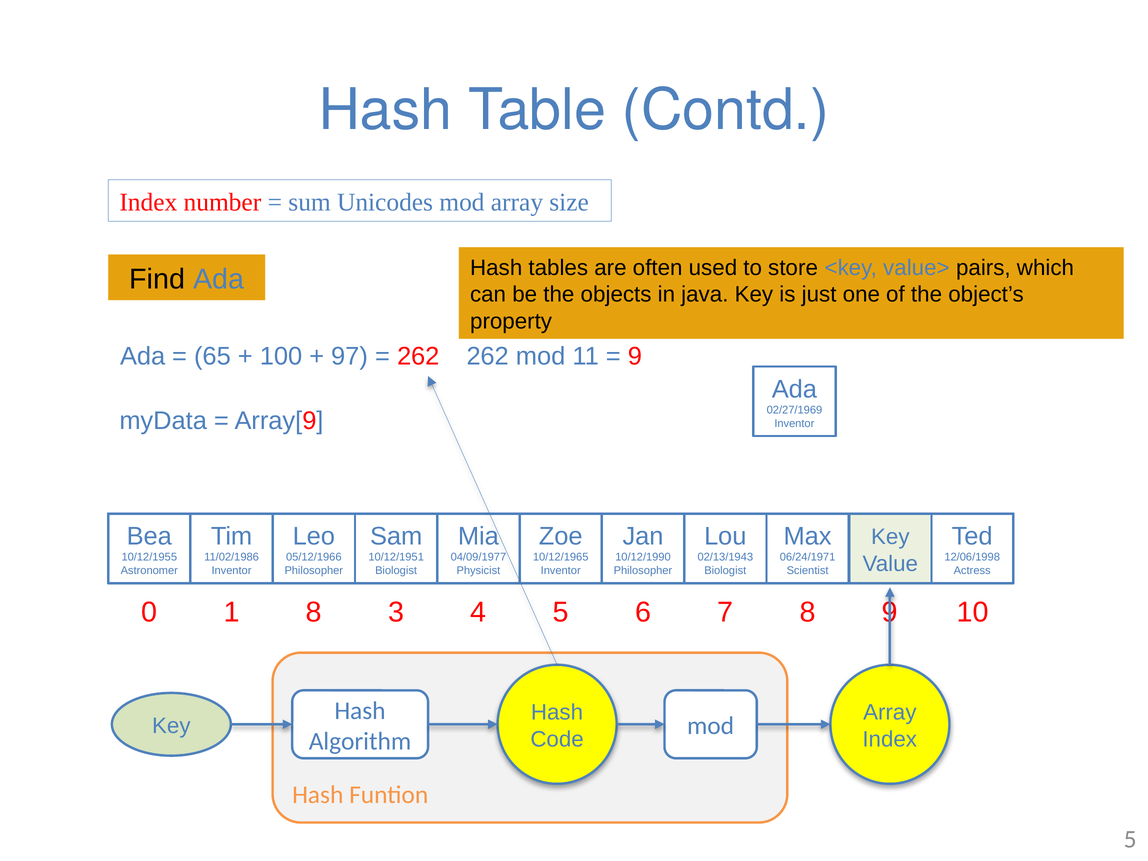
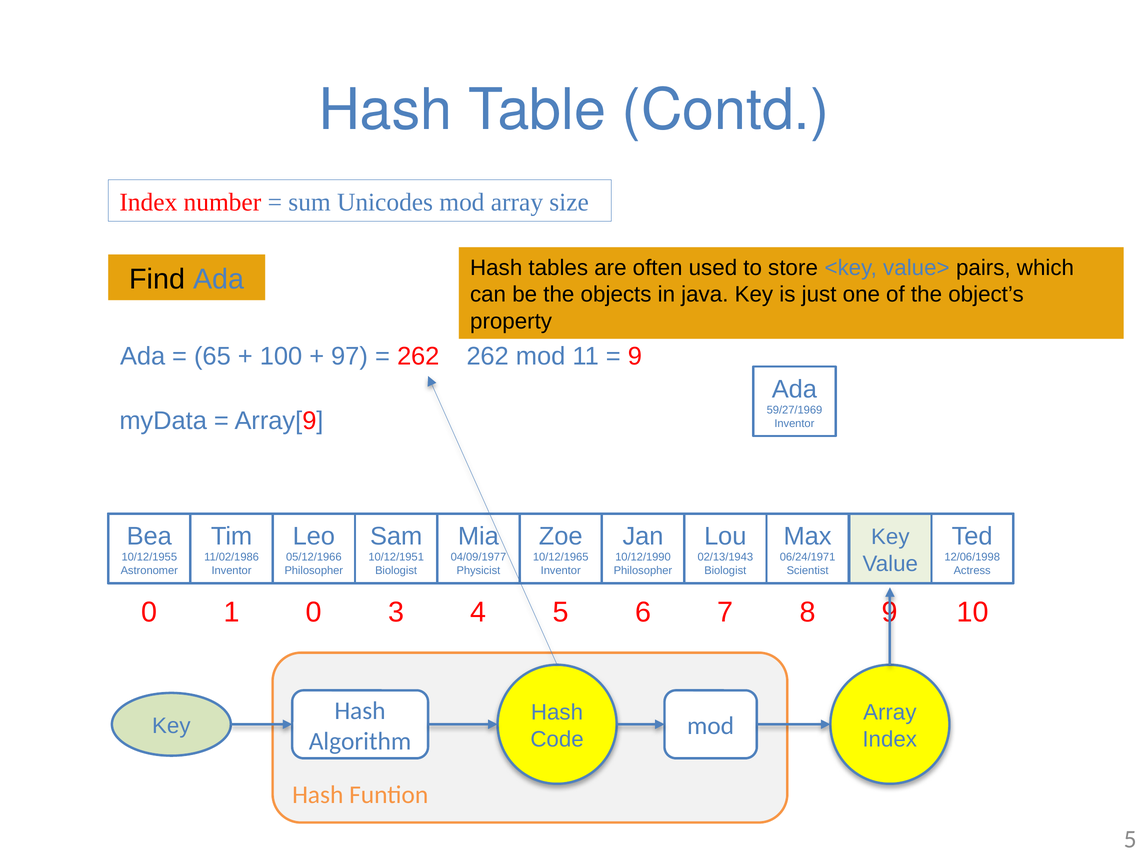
02/27/1969: 02/27/1969 -> 59/27/1969 (794, 410)
1 8: 8 -> 0 (314, 612)
